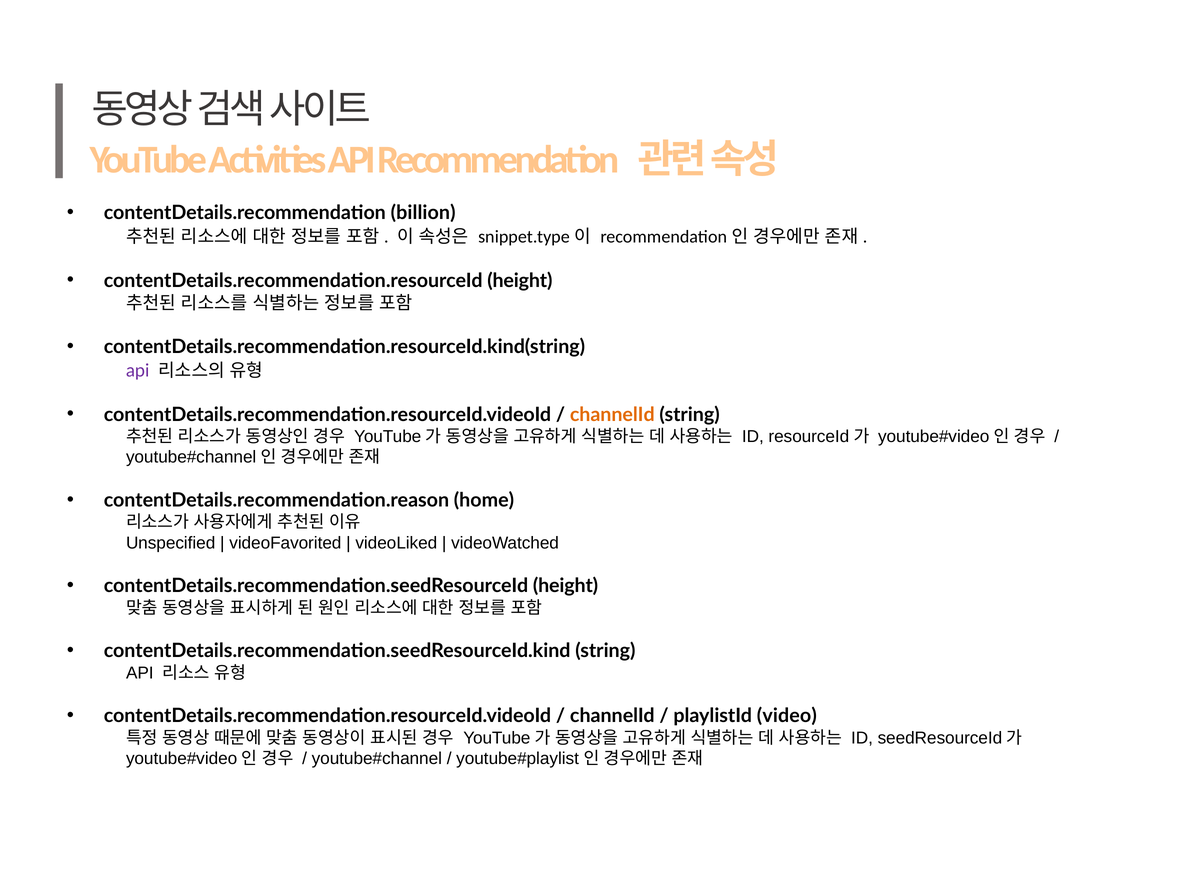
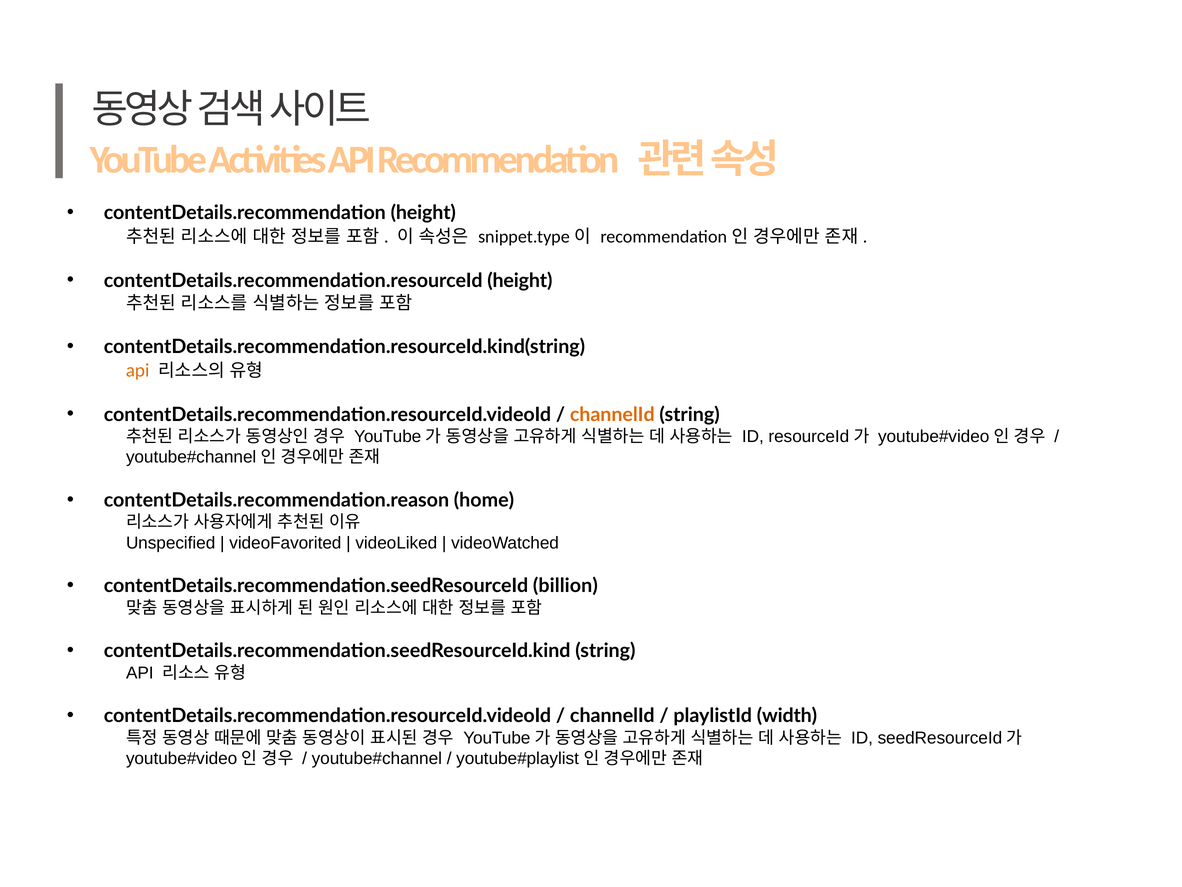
contentDetails.recommendation billion: billion -> height (423, 212)
api colour: purple -> orange (138, 371)
contentDetails.recommendation.seedResourceId height: height -> billion (565, 586)
video: video -> width (787, 716)
